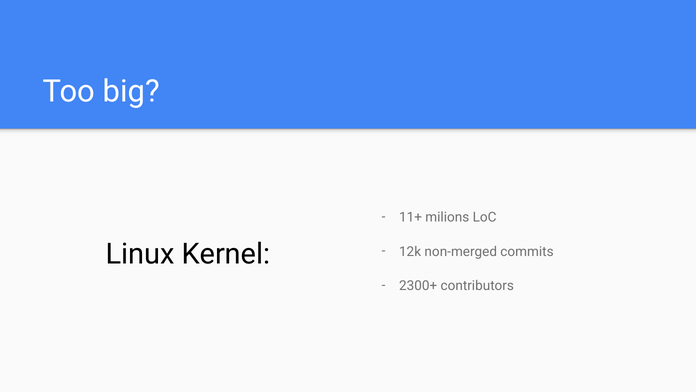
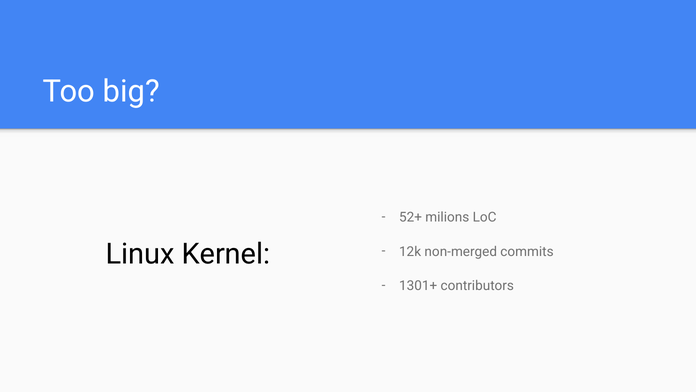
11+: 11+ -> 52+ (411, 217)
2300+: 2300+ -> 1301+ (418, 285)
